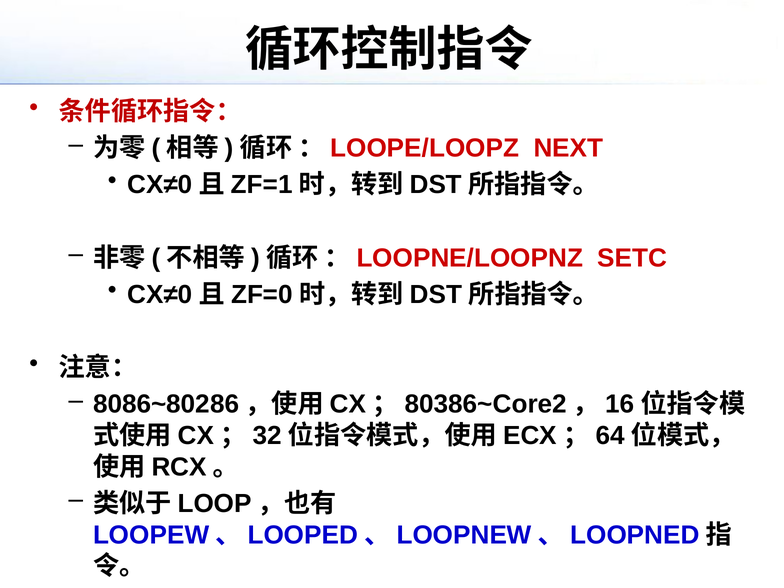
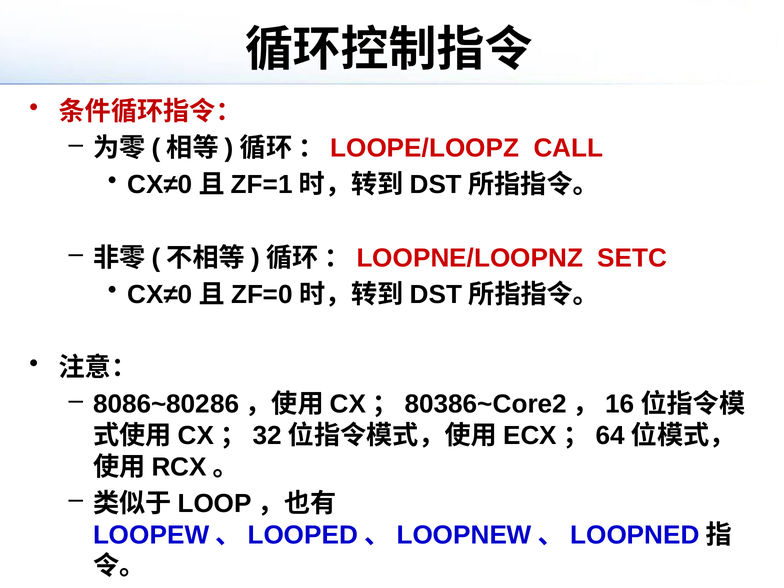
NEXT: NEXT -> CALL (568, 148)
